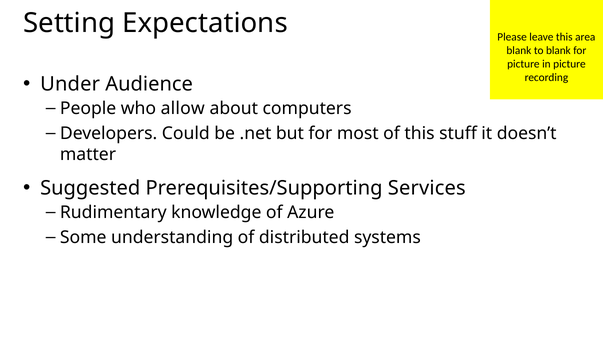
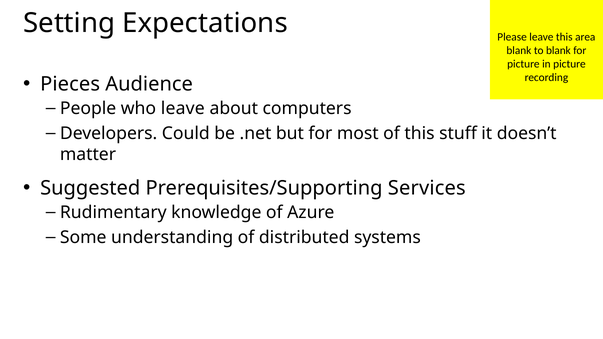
Under: Under -> Pieces (70, 84)
who allow: allow -> leave (183, 109)
